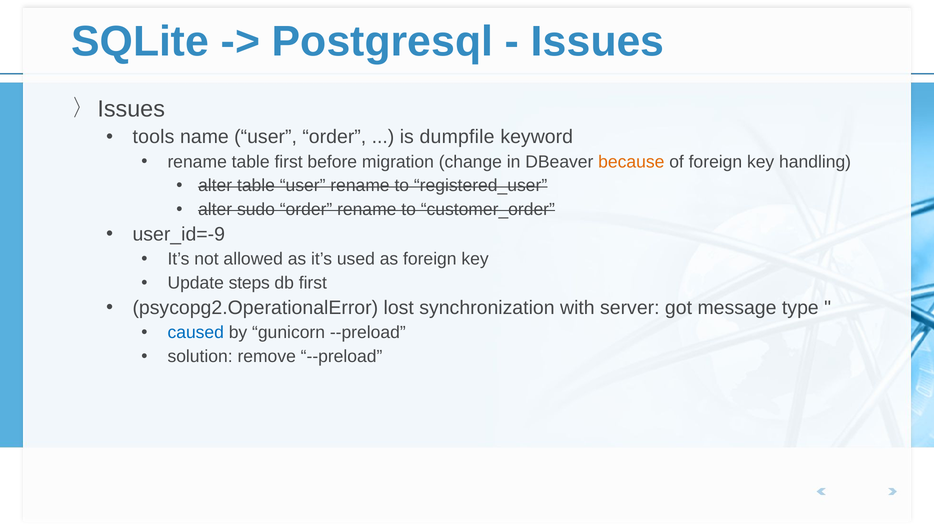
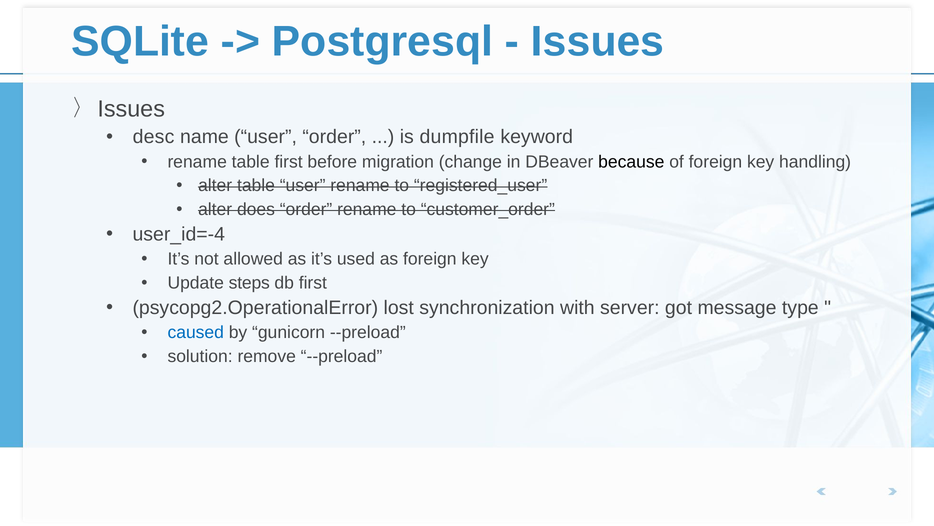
tools: tools -> desc (154, 137)
because colour: orange -> black (631, 162)
sudo: sudo -> does (256, 209)
user_id=-9: user_id=-9 -> user_id=-4 (179, 234)
